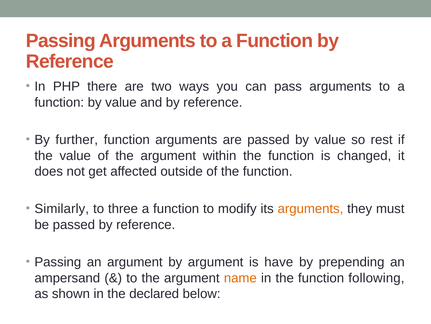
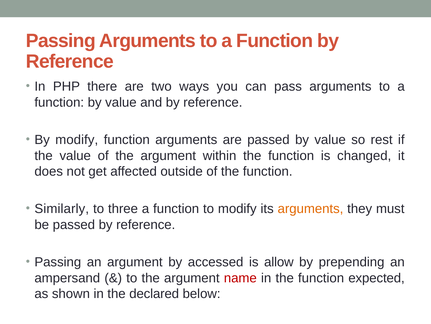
By further: further -> modify (77, 140)
by argument: argument -> accessed (216, 262)
have: have -> allow (279, 262)
name colour: orange -> red (240, 277)
following: following -> expected (377, 277)
